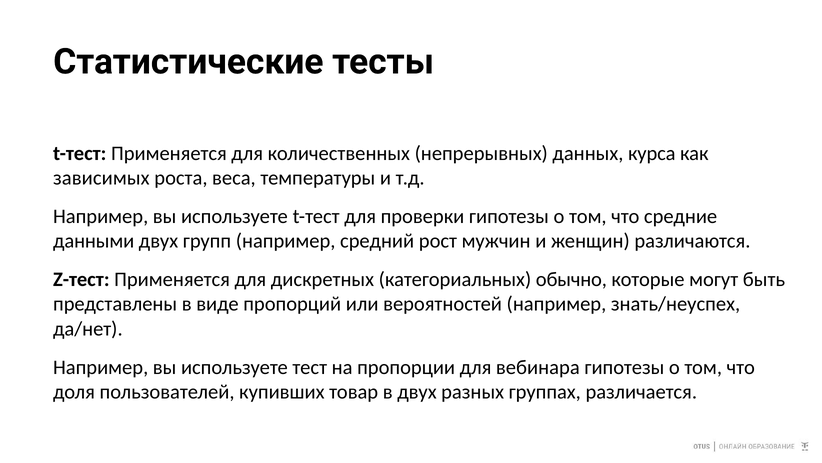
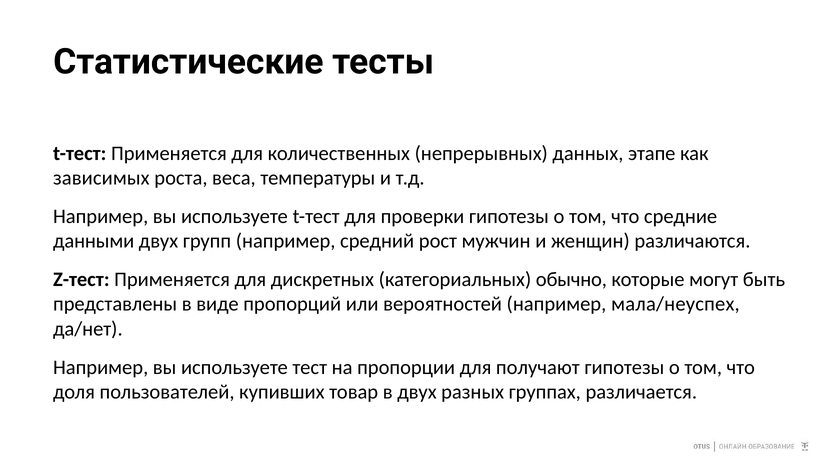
курса: курса -> этапе (652, 153)
знать/неуспех: знать/неуспех -> мала/неуспех (675, 304)
вебинара: вебинара -> получают (538, 367)
